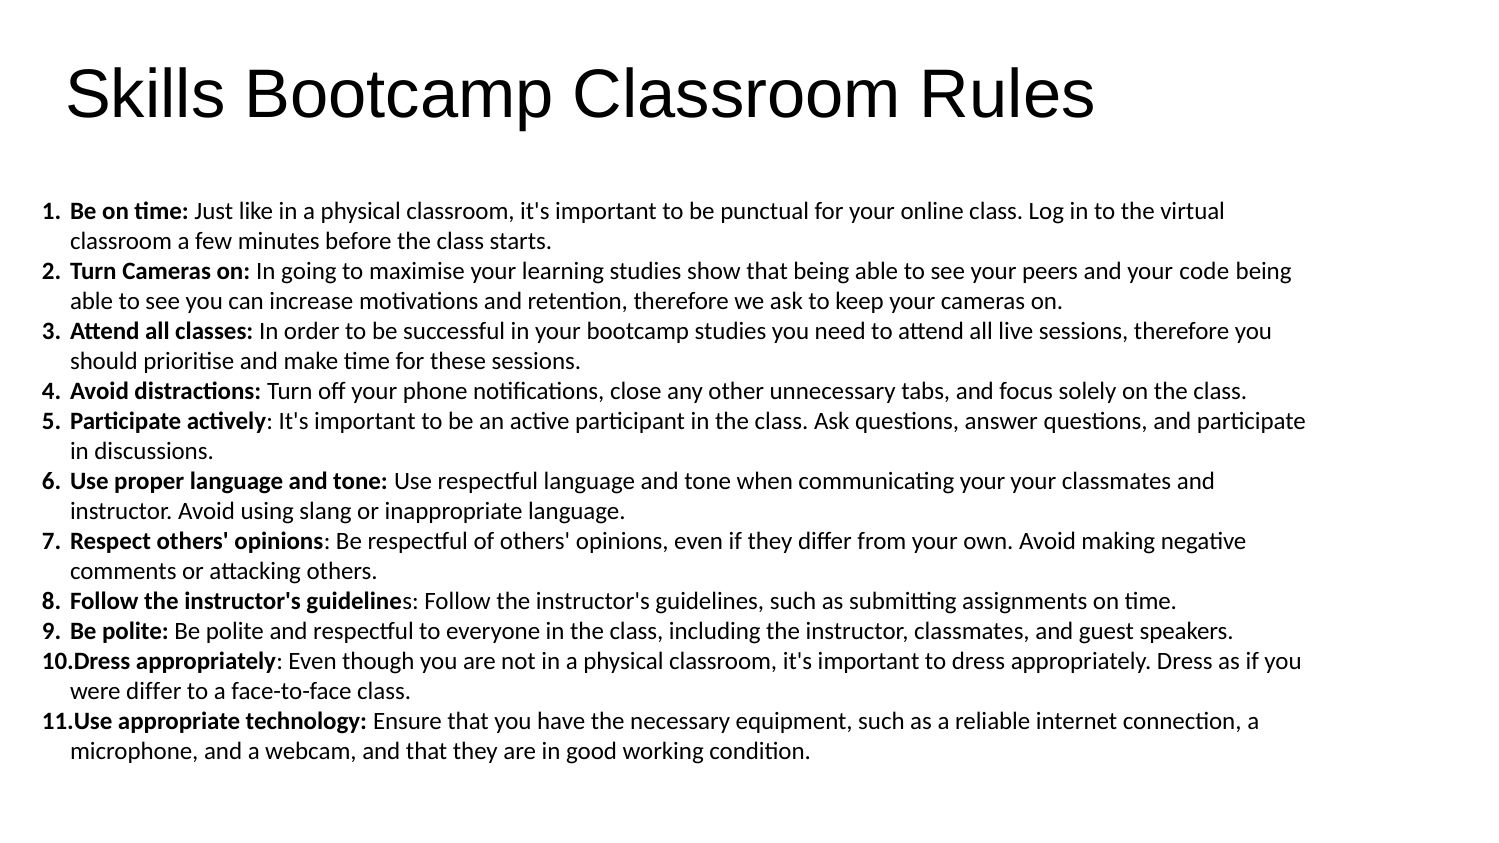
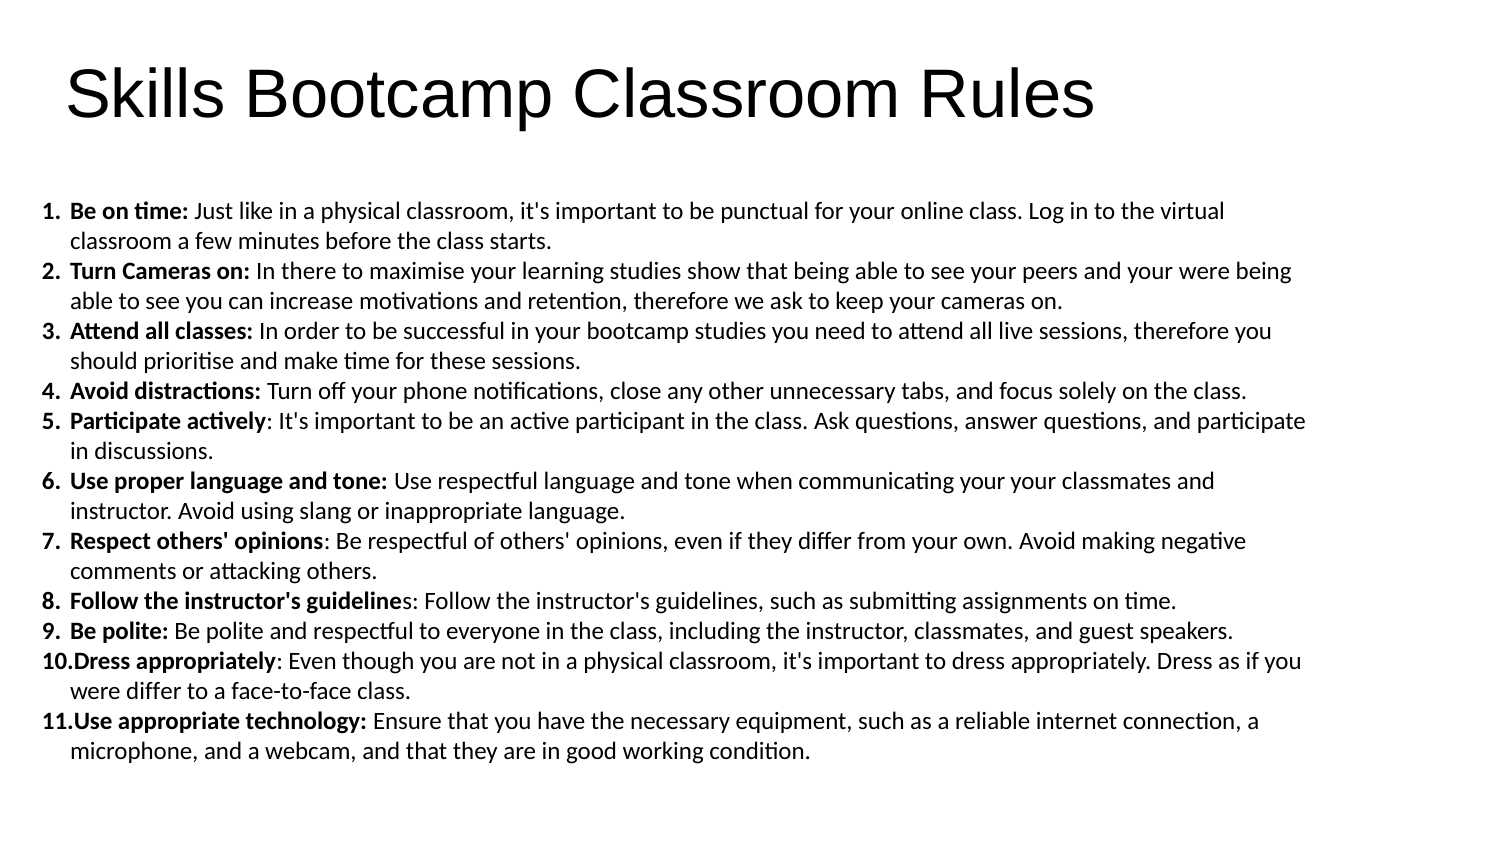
going: going -> there (309, 271)
your code: code -> were (1204, 271)
